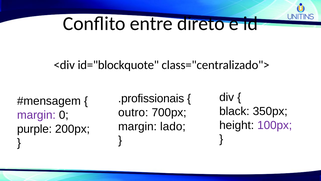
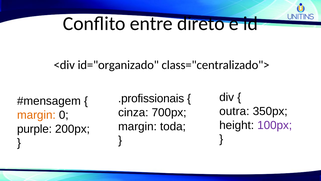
id="blockquote: id="blockquote -> id="organizado (118, 65)
black: black -> outra (234, 111)
outro: outro -> cinza (133, 112)
margin colour: purple -> orange (36, 115)
lado: lado -> toda (173, 126)
